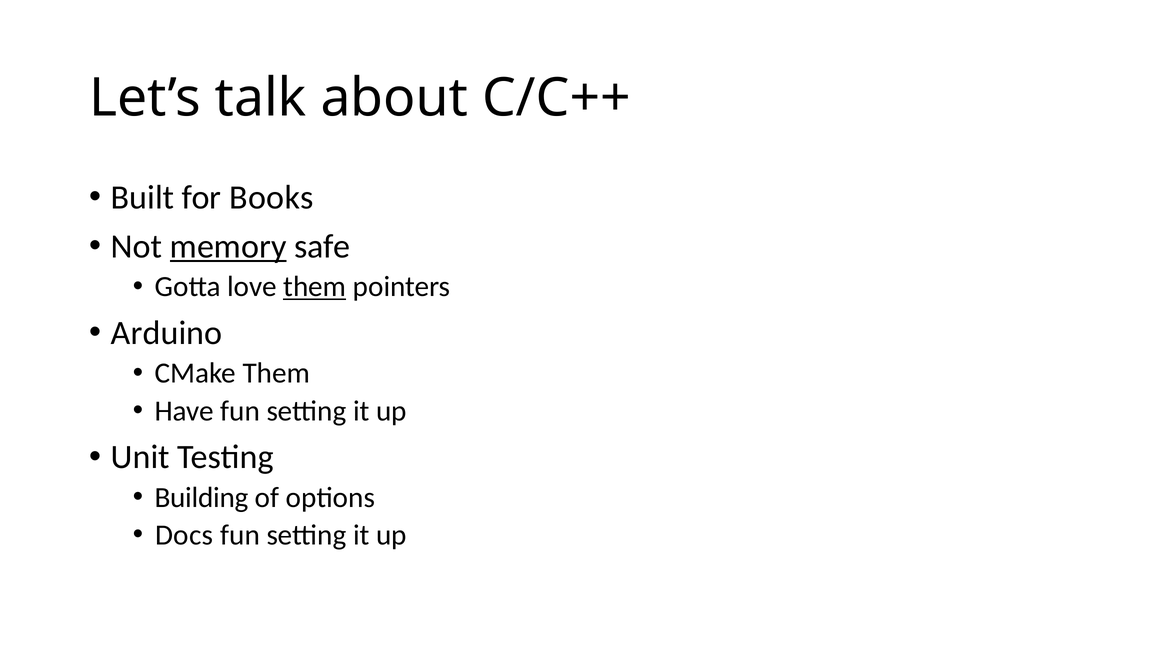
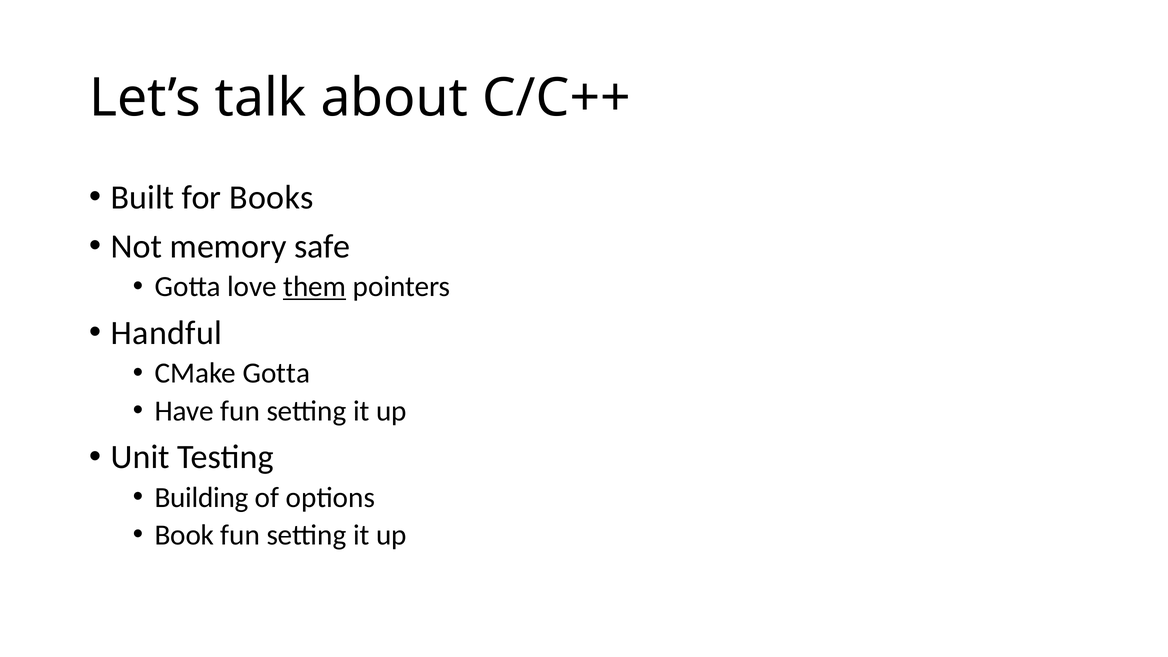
memory underline: present -> none (228, 246)
Arduino: Arduino -> Handful (167, 333)
CMake Them: Them -> Gotta (276, 373)
Docs: Docs -> Book (184, 535)
